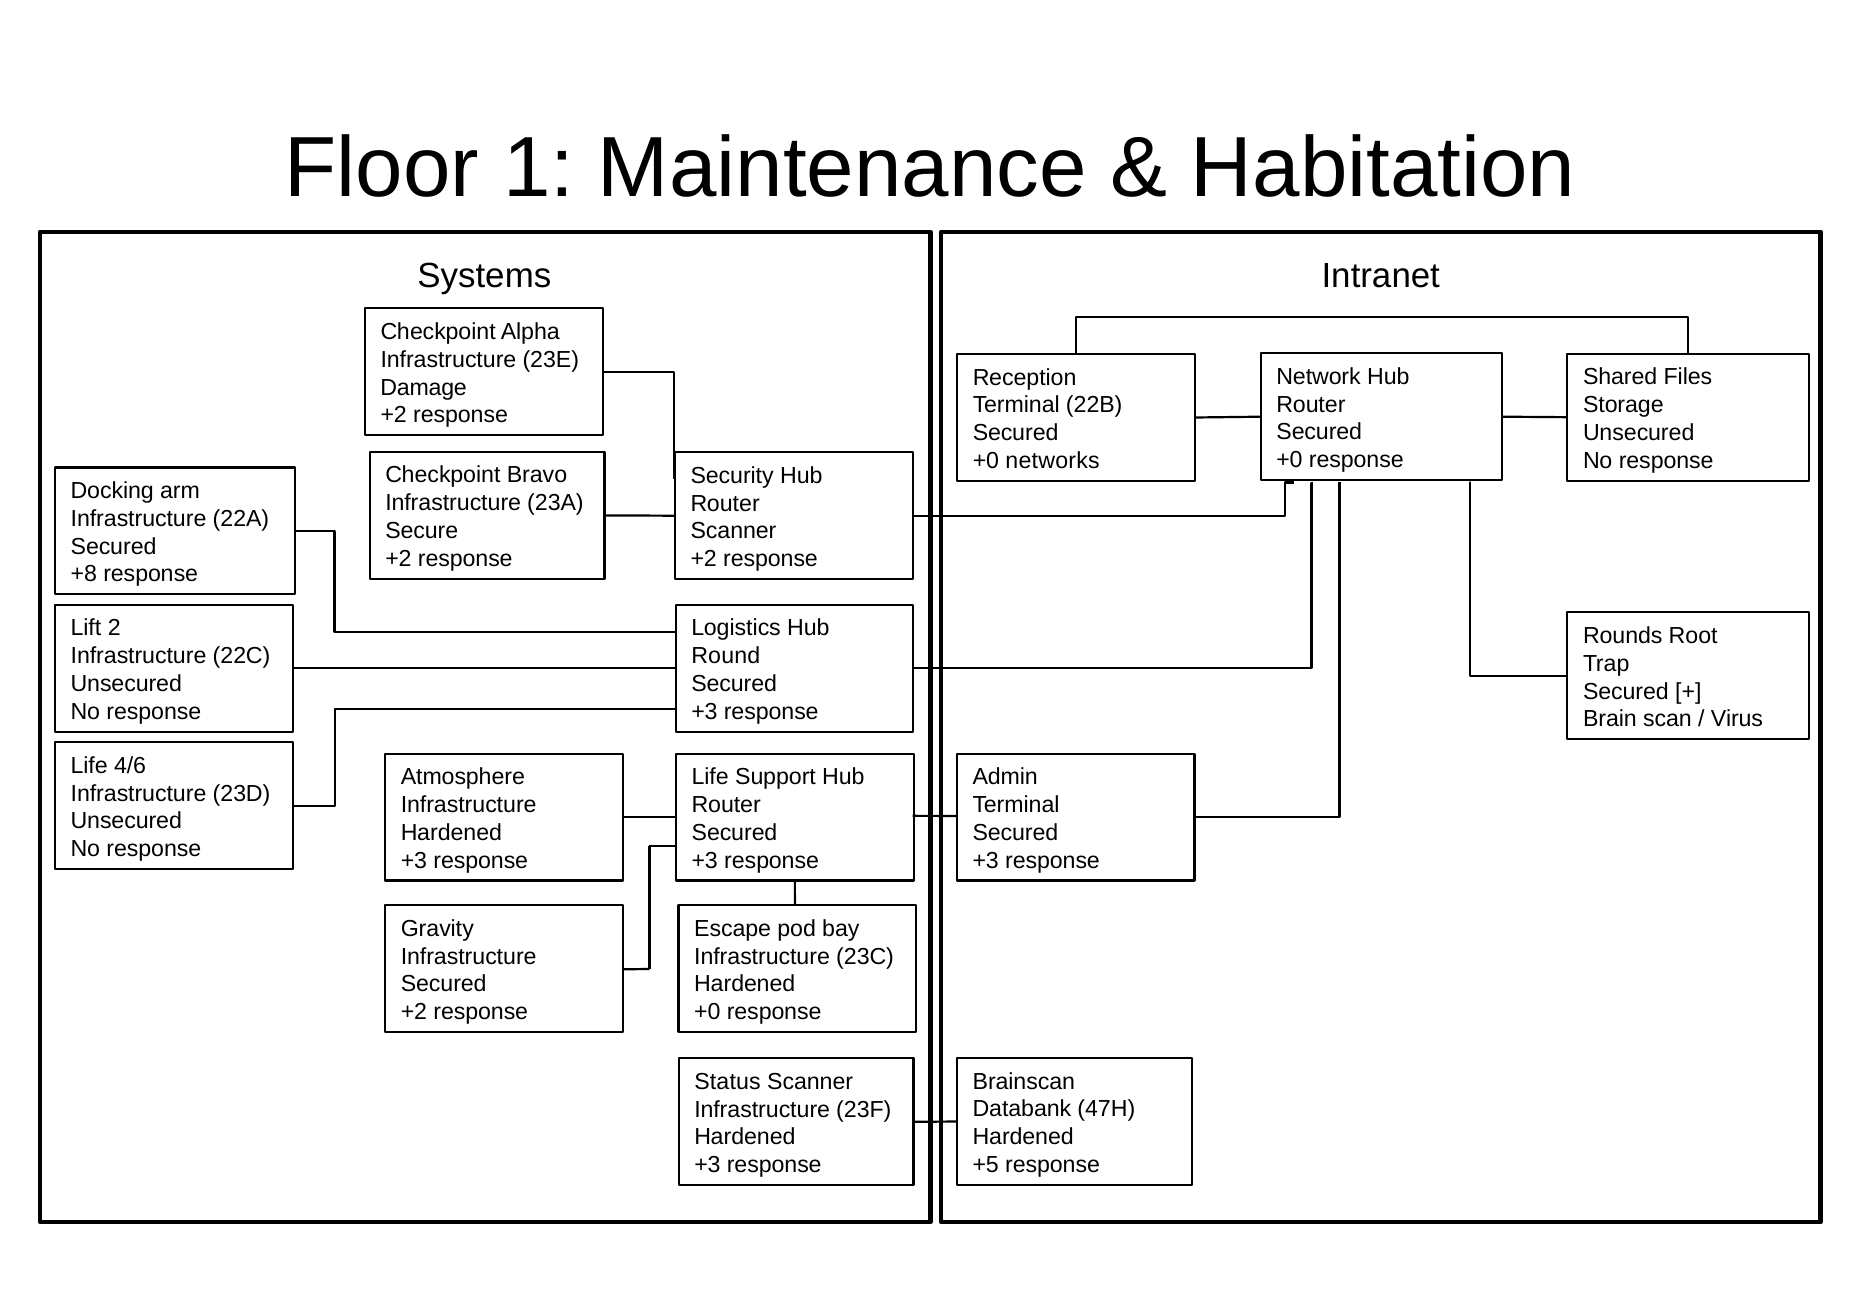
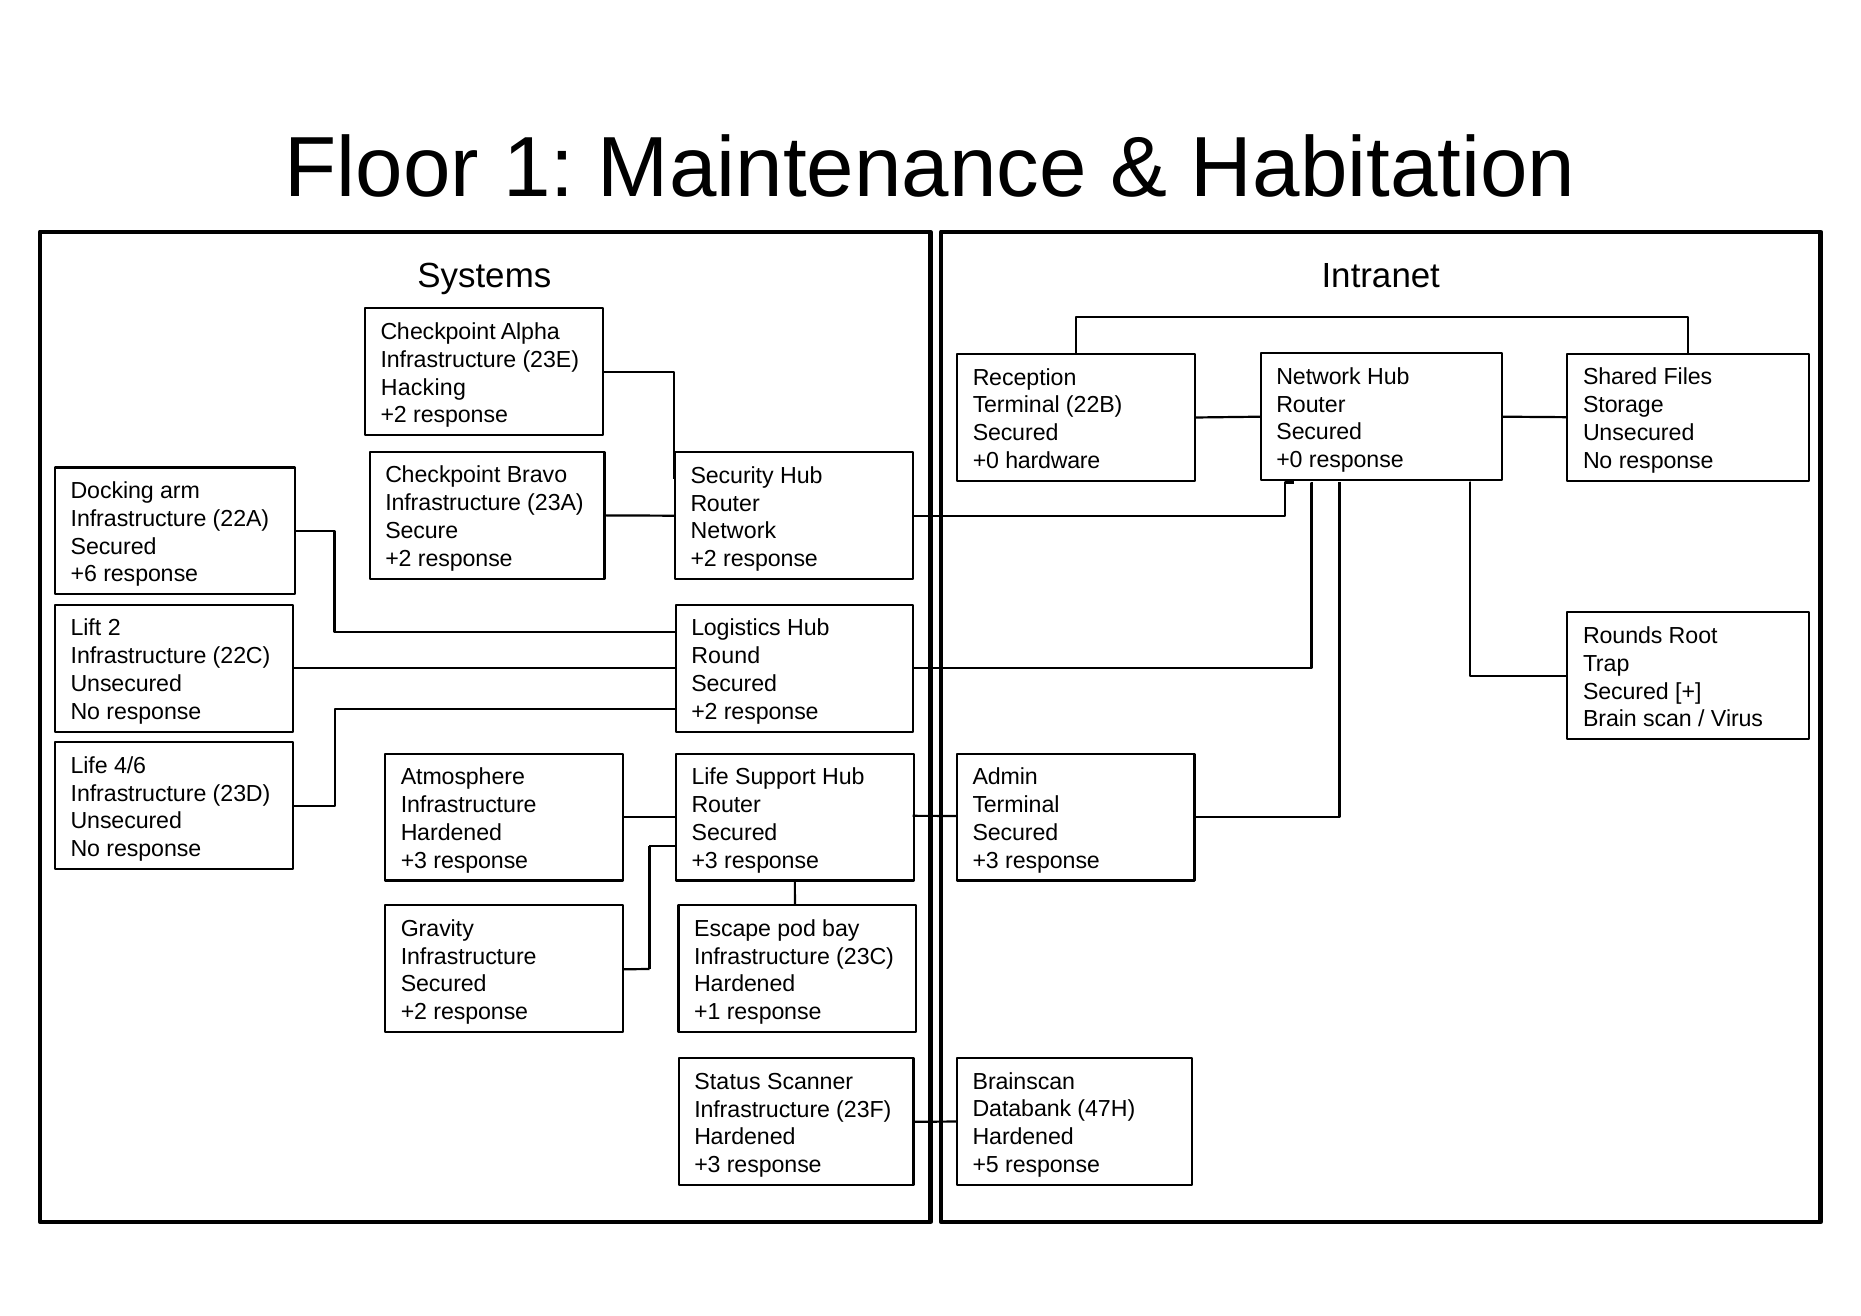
Damage: Damage -> Hacking (423, 387)
networks: networks -> hardware (1053, 461)
Scanner: Scanner -> Network (733, 531)
+8: +8 -> +6 (84, 574)
+3: +3 -> +2 (704, 712)
+0: +0 -> +1 (707, 1012)
